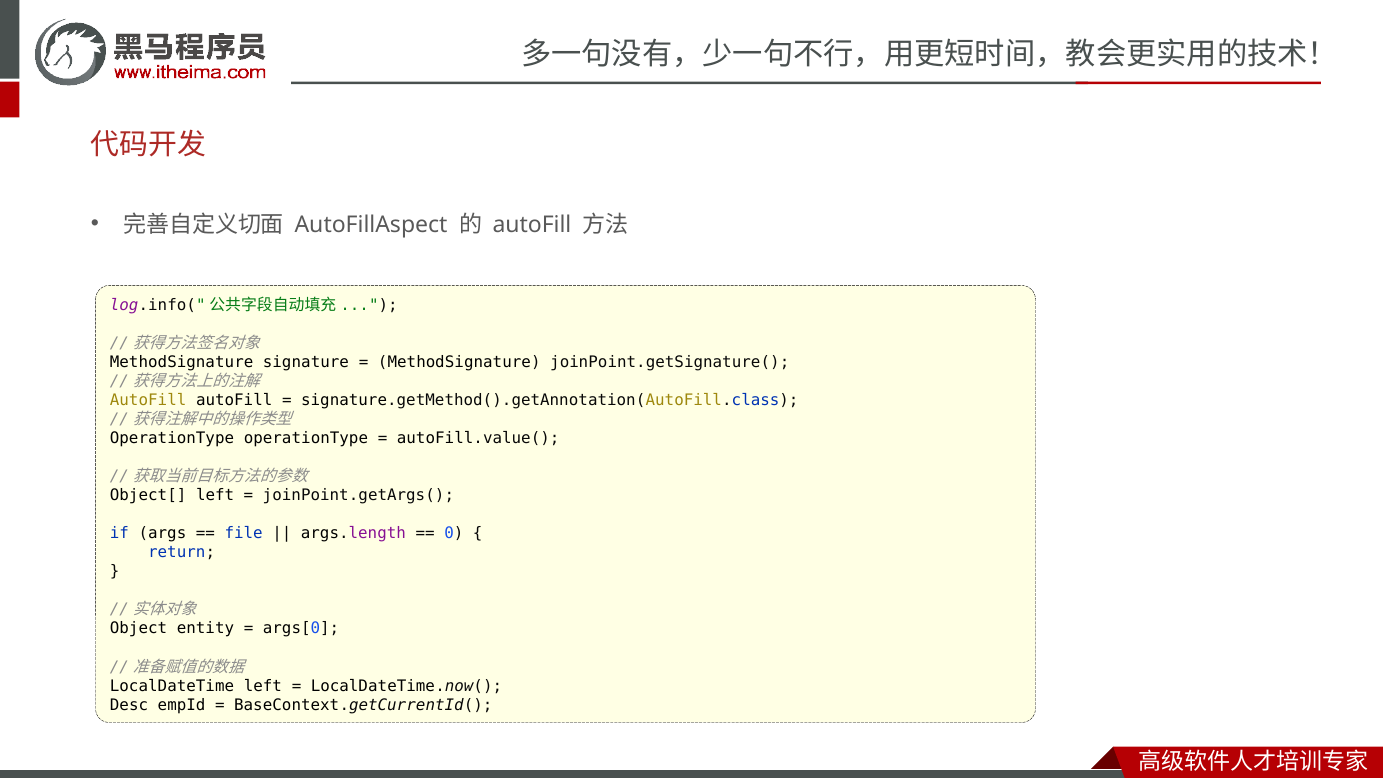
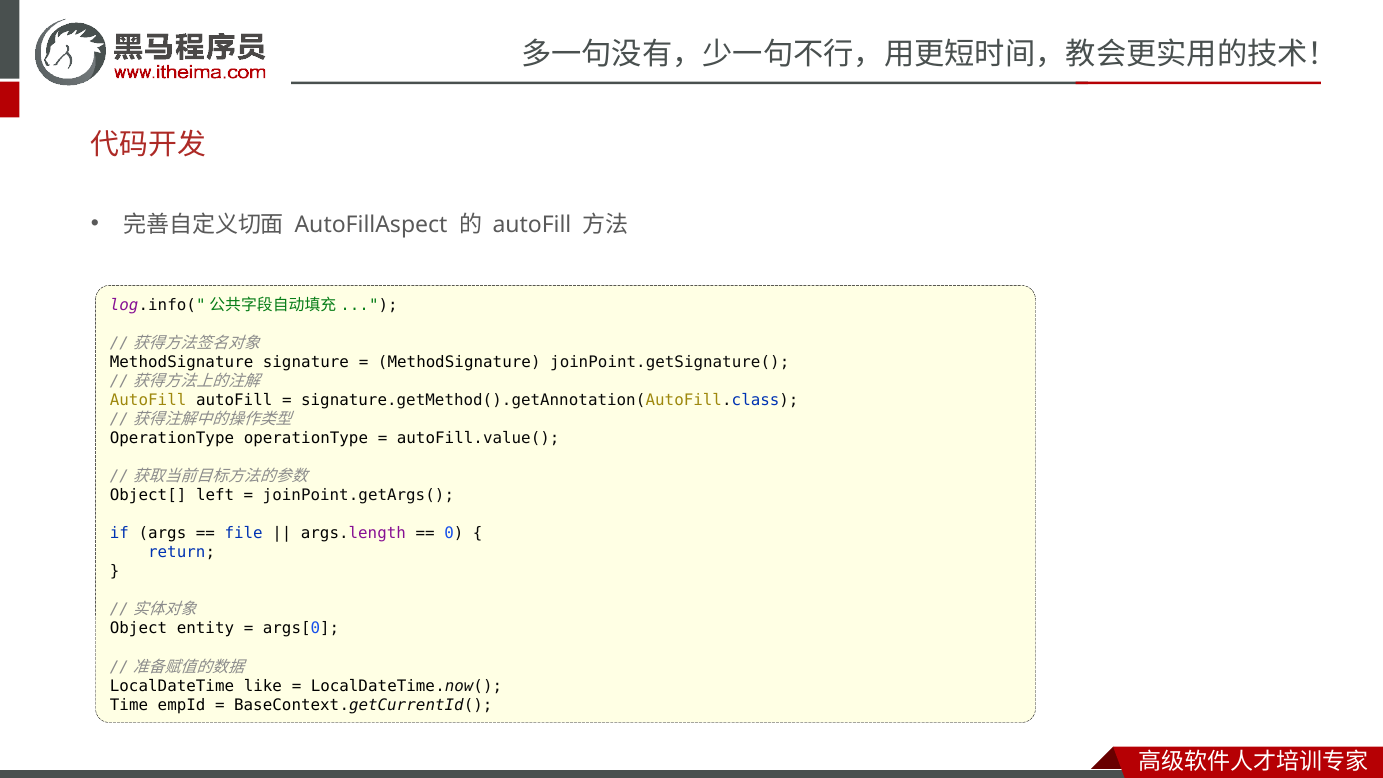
LocalDateTime left: left -> like (263, 686)
Desc: Desc -> Time (129, 705)
